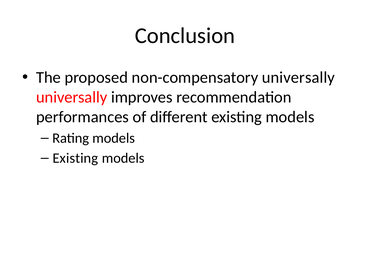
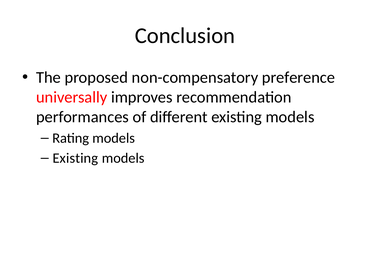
non-compensatory universally: universally -> preference (298, 78)
